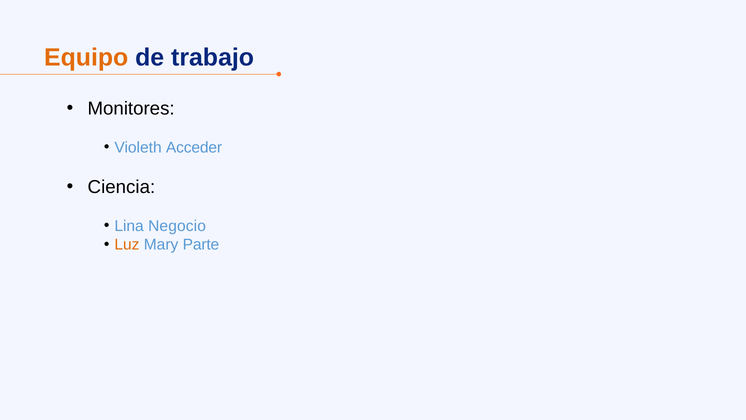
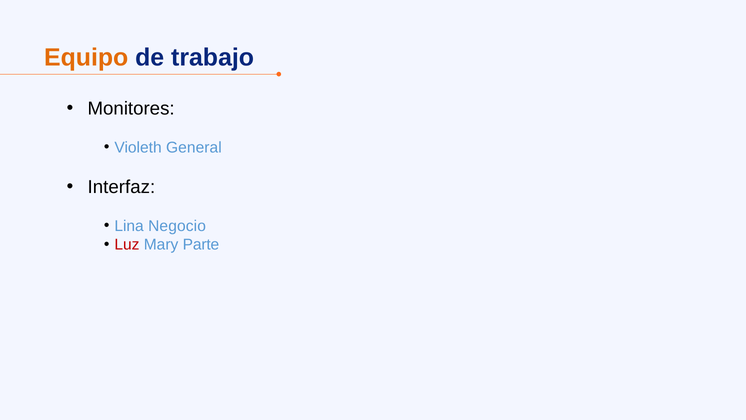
Acceder: Acceder -> General (194, 148)
Ciencia: Ciencia -> Interfaz (121, 187)
Luz colour: orange -> red (127, 245)
